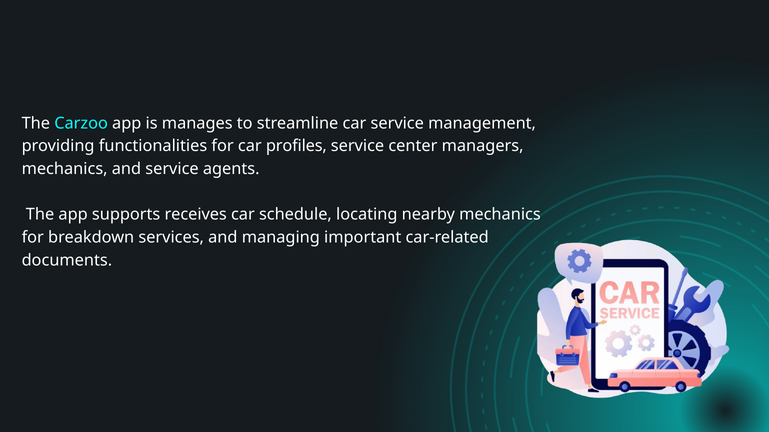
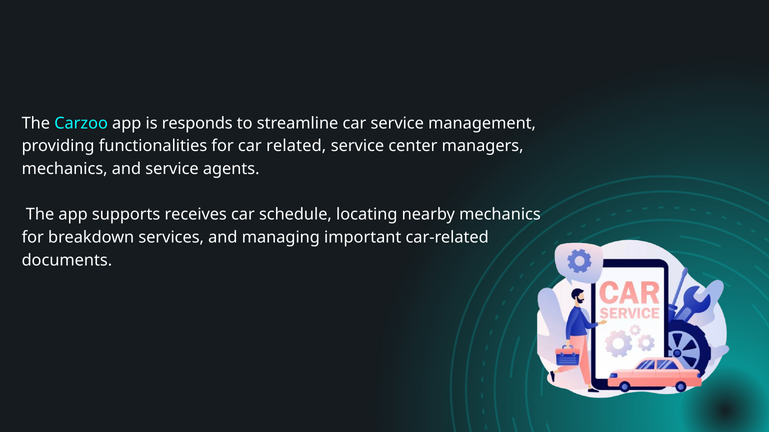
manages: manages -> responds (197, 123)
profiles: profiles -> related (296, 146)
